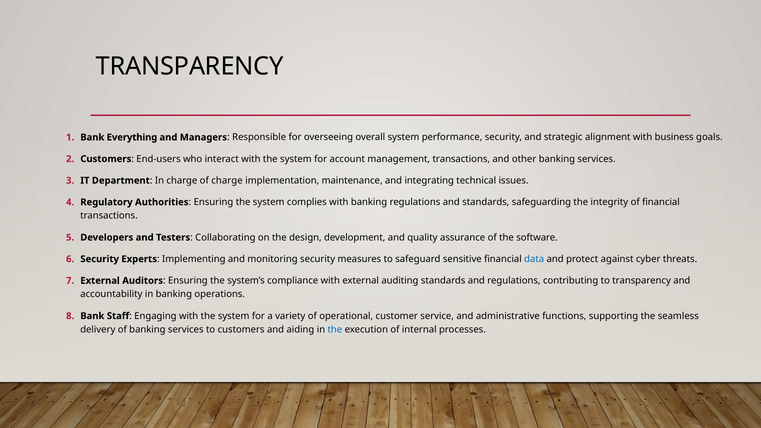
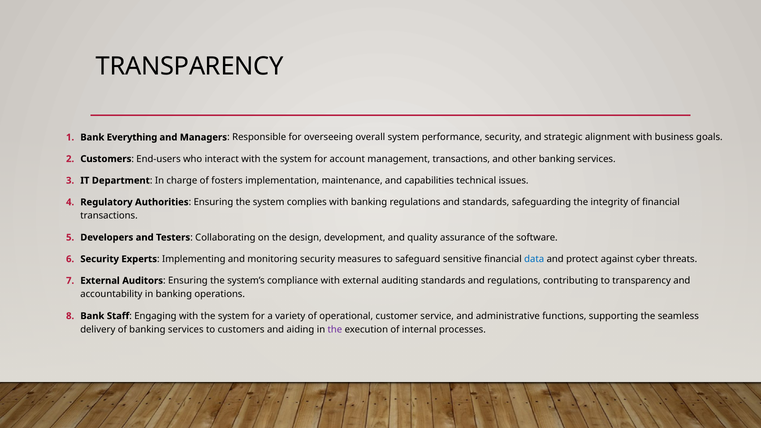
of charge: charge -> fosters (227, 181)
integrating: integrating -> capabilities (429, 181)
the colour: blue -> purple (335, 330)
